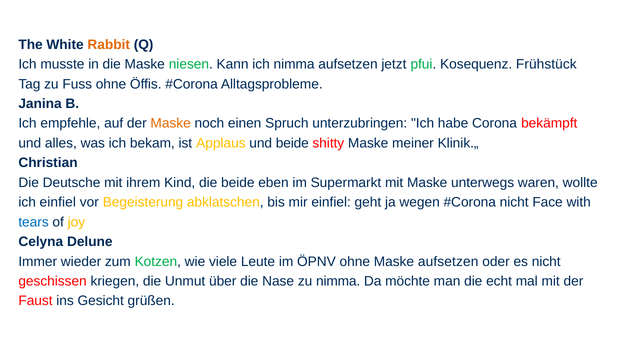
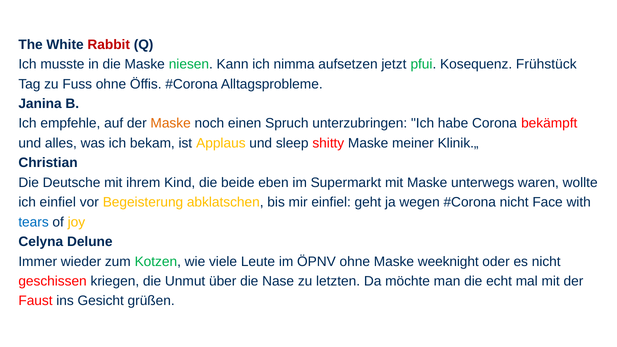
Rabbit colour: orange -> red (109, 45)
und beide: beide -> sleep (292, 143)
Maske aufsetzen: aufsetzen -> weeknight (448, 262)
zu nimma: nimma -> letzten (338, 281)
